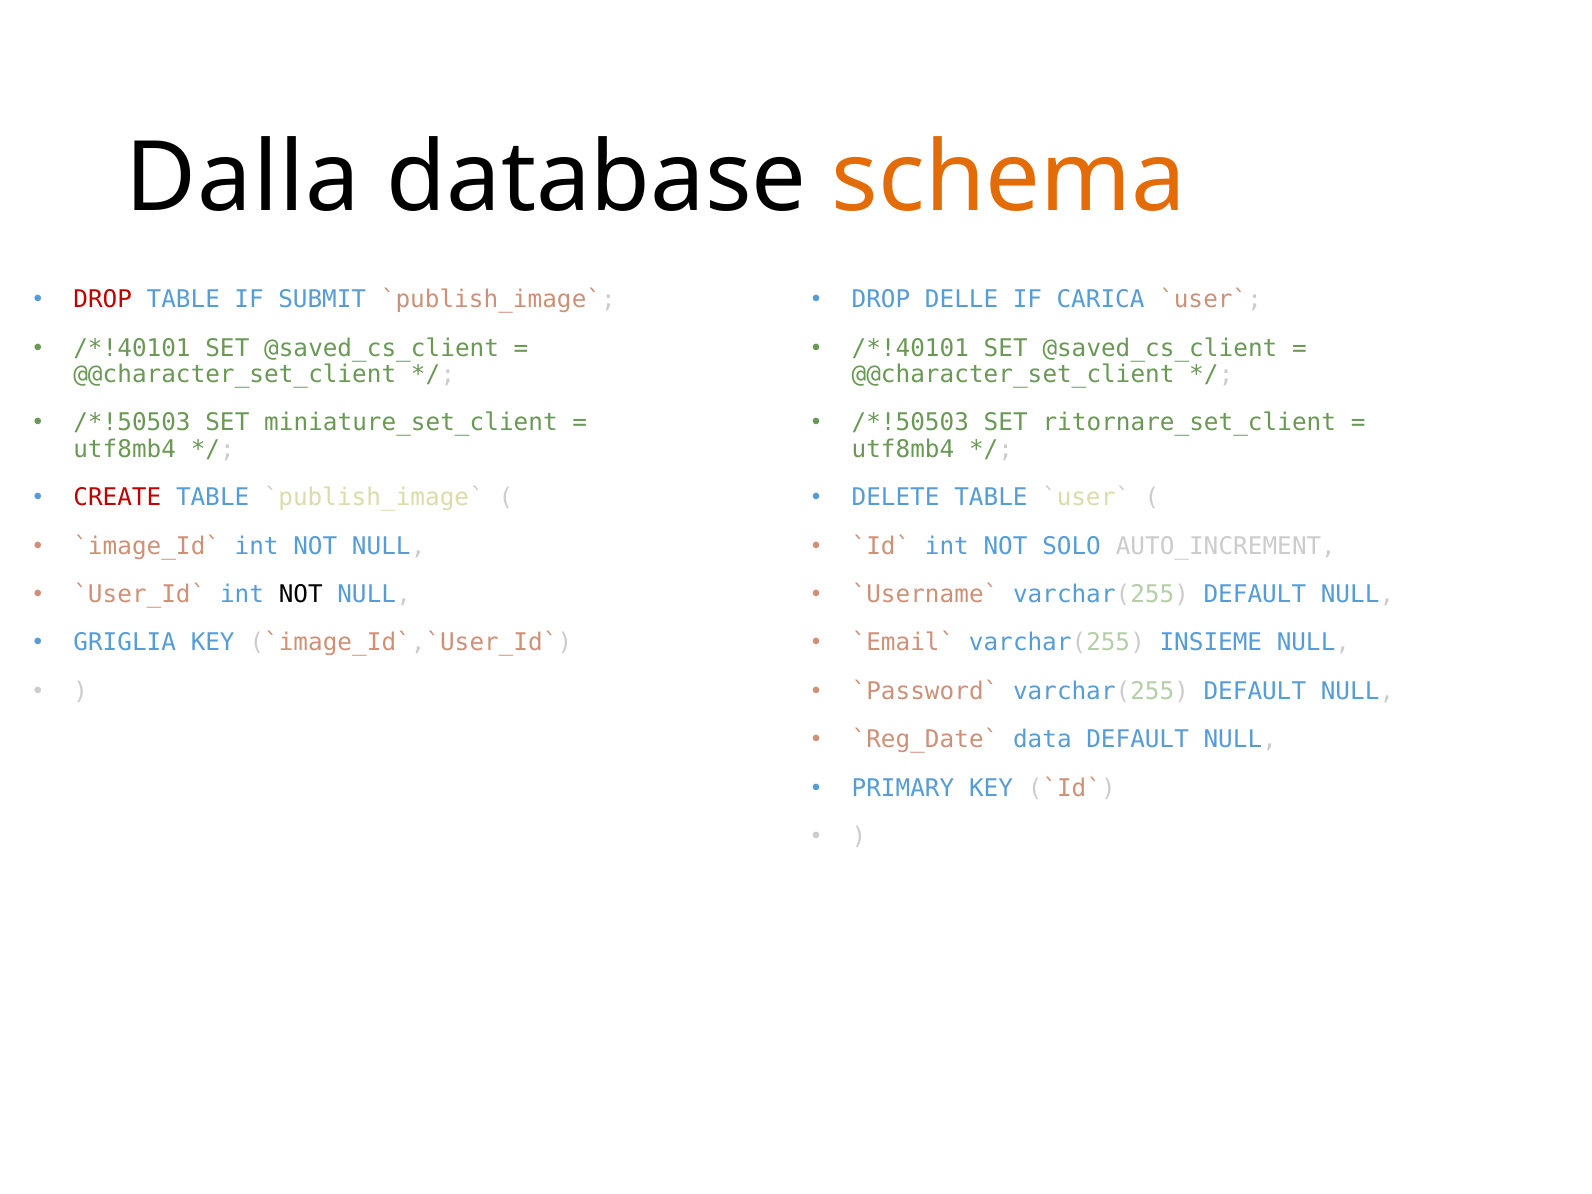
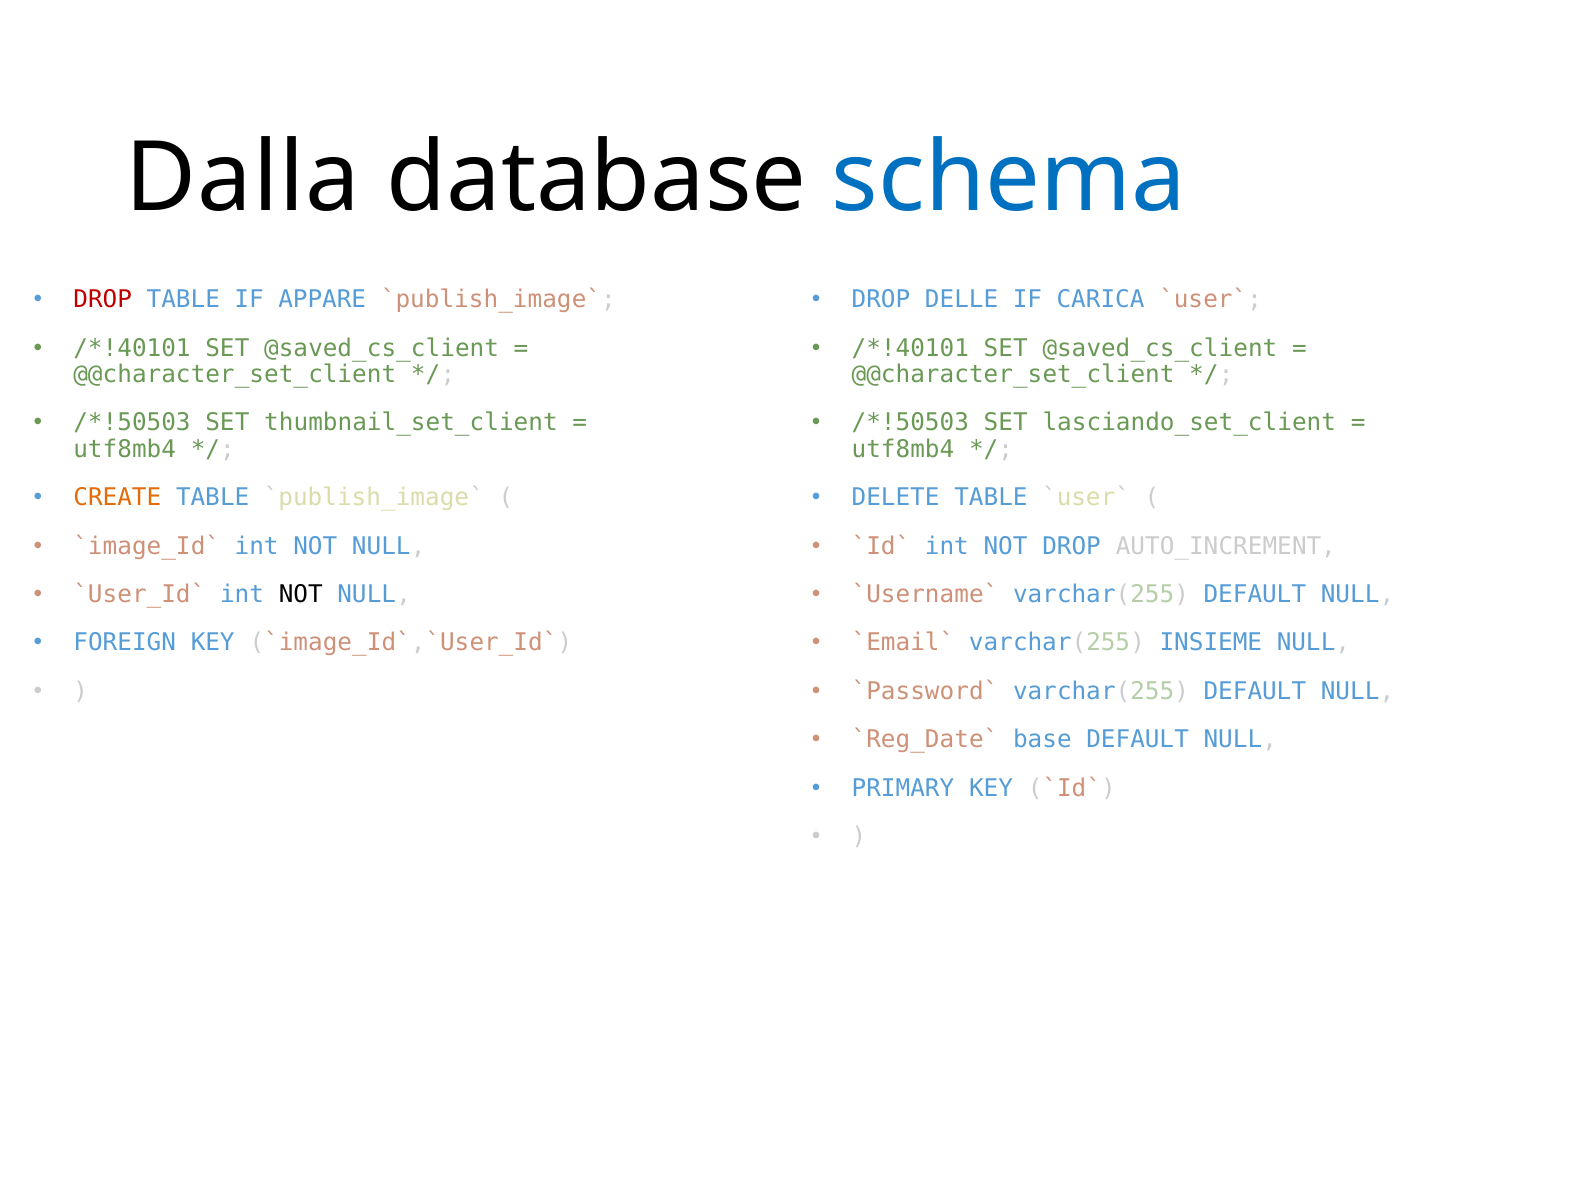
schema colour: orange -> blue (1009, 178)
SUBMIT: SUBMIT -> APPARE (322, 300)
miniature_set_client: miniature_set_client -> thumbnail_set_client (411, 423)
ritornare_set_client: ritornare_set_client -> lasciando_set_client (1189, 423)
CREATE colour: red -> orange (117, 498)
NOT SOLO: SOLO -> DROP (1072, 546)
GRIGLIA: GRIGLIA -> FOREIGN (125, 643)
data: data -> base (1042, 740)
